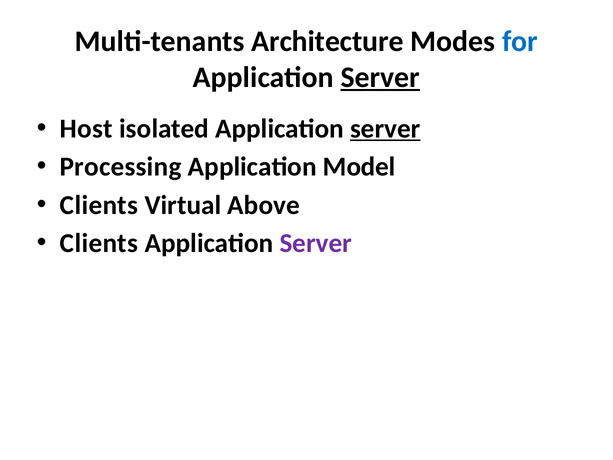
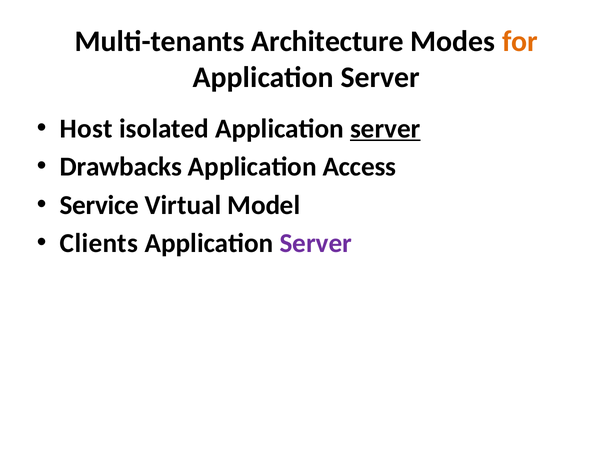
for colour: blue -> orange (520, 41)
Server underline: present -> none (380, 77)
Processing: Processing -> Drawbacks (121, 167)
Model: Model -> Access (359, 167)
Clients: Clients -> Service (99, 205)
Above: Above -> Model (264, 205)
